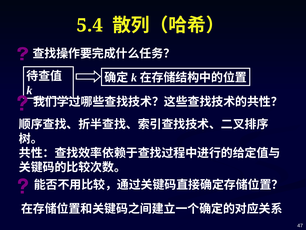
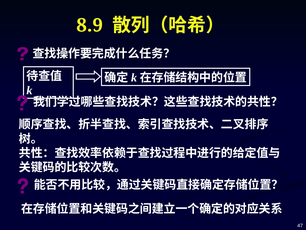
5.4: 5.4 -> 8.9 (90, 25)
